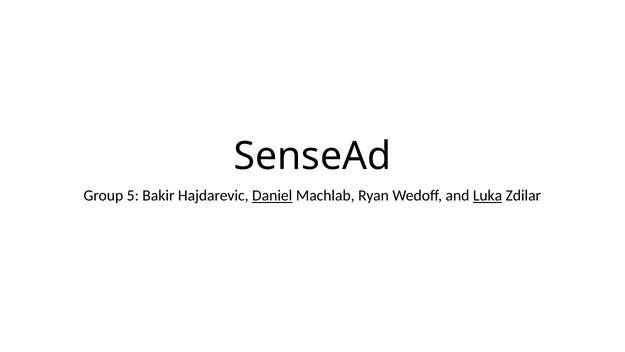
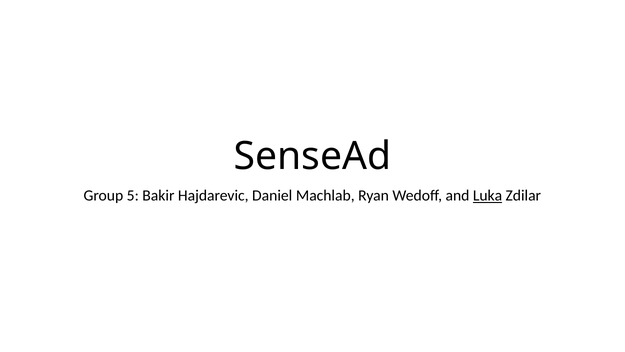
Daniel underline: present -> none (272, 195)
